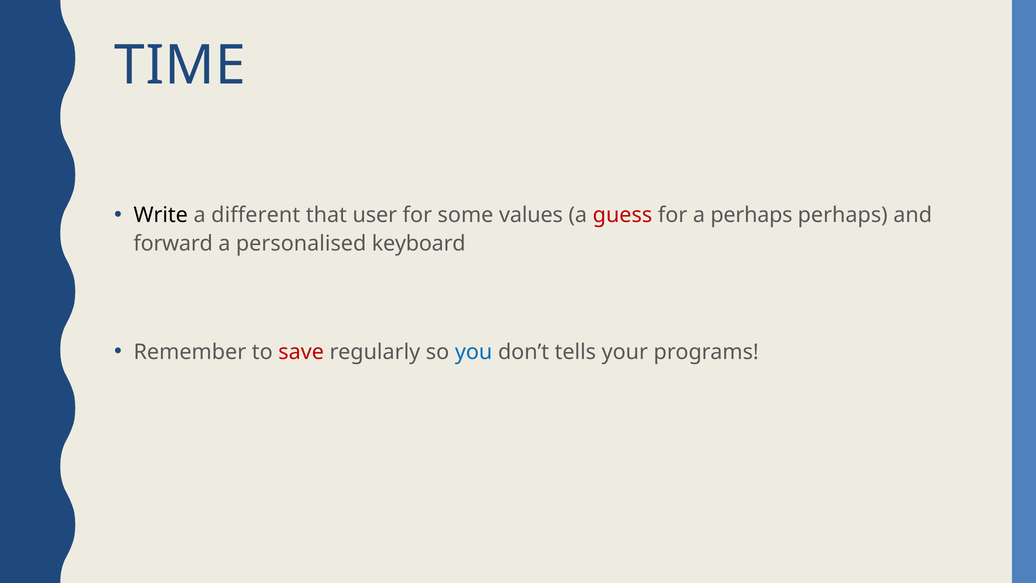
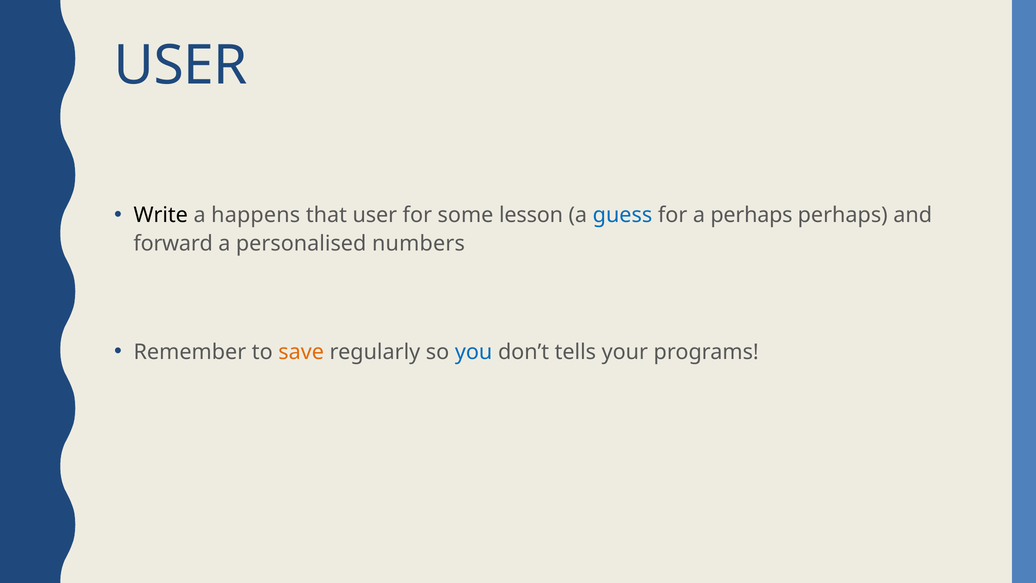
TIME: TIME -> USER (181, 66)
different: different -> happens (256, 215)
values: values -> lesson (531, 215)
guess colour: red -> blue (622, 215)
keyboard: keyboard -> numbers (418, 244)
save colour: red -> orange (301, 352)
